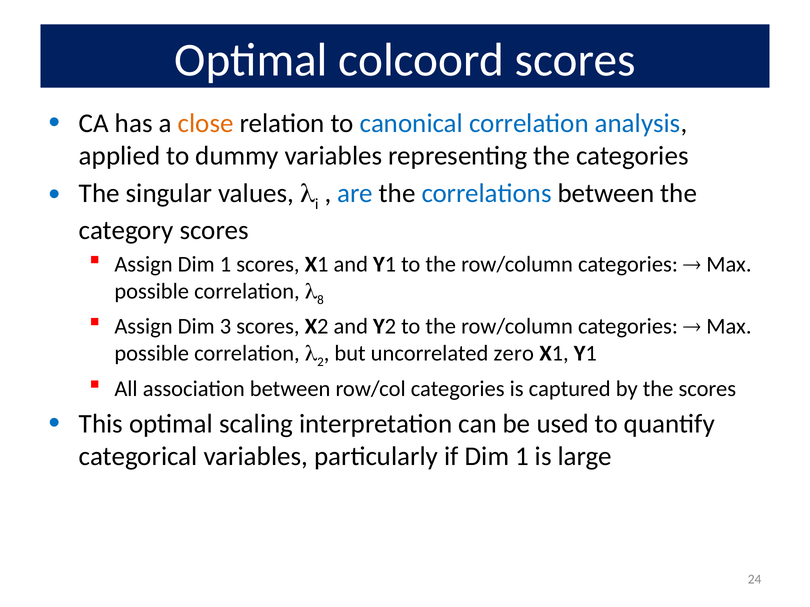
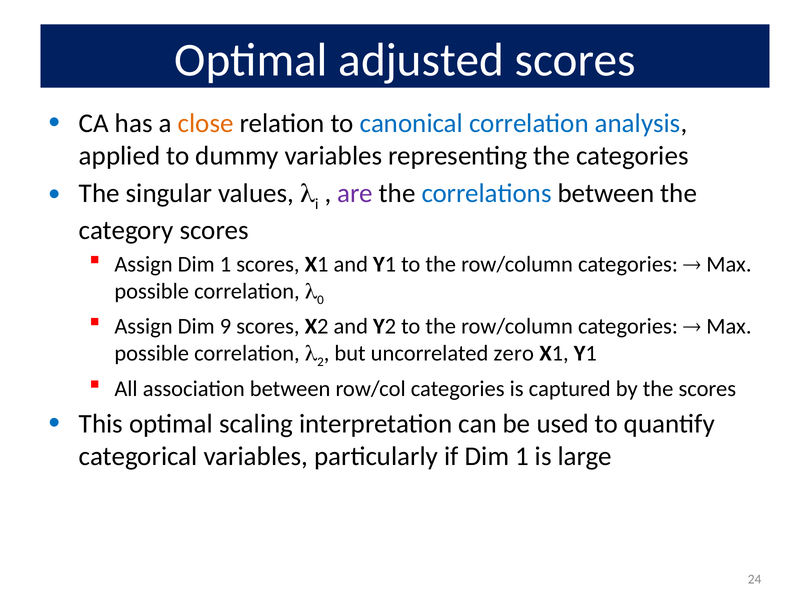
colcoord: colcoord -> adjusted (421, 60)
are colour: blue -> purple (355, 194)
8: 8 -> 0 (320, 300)
3: 3 -> 9 (225, 327)
